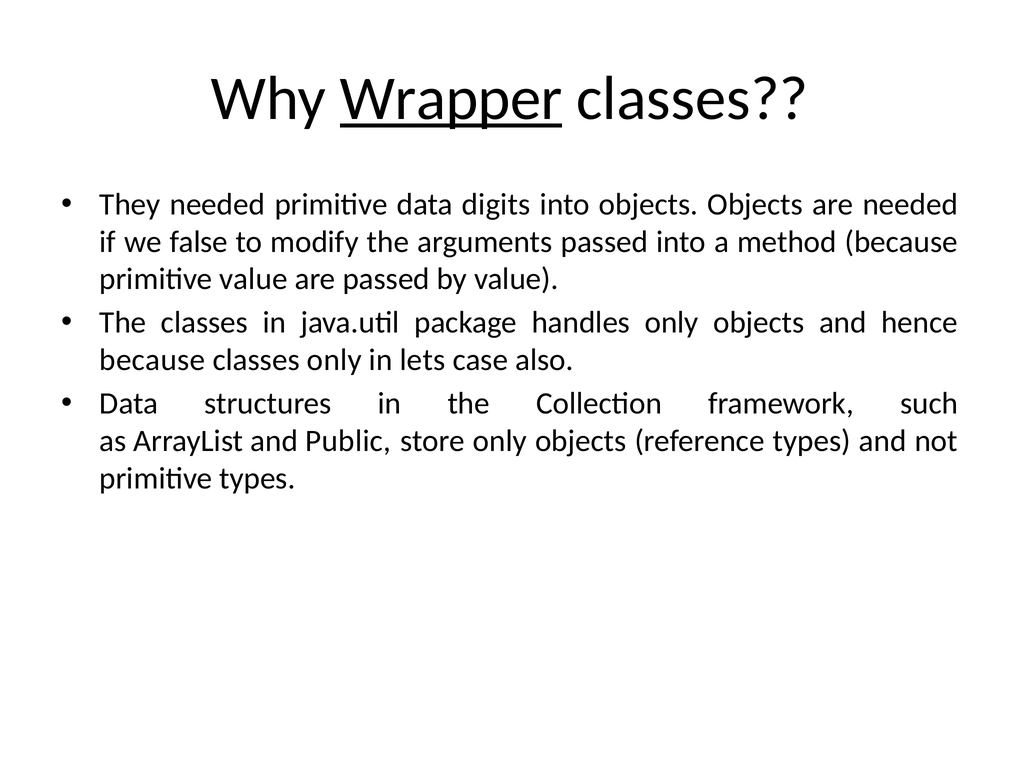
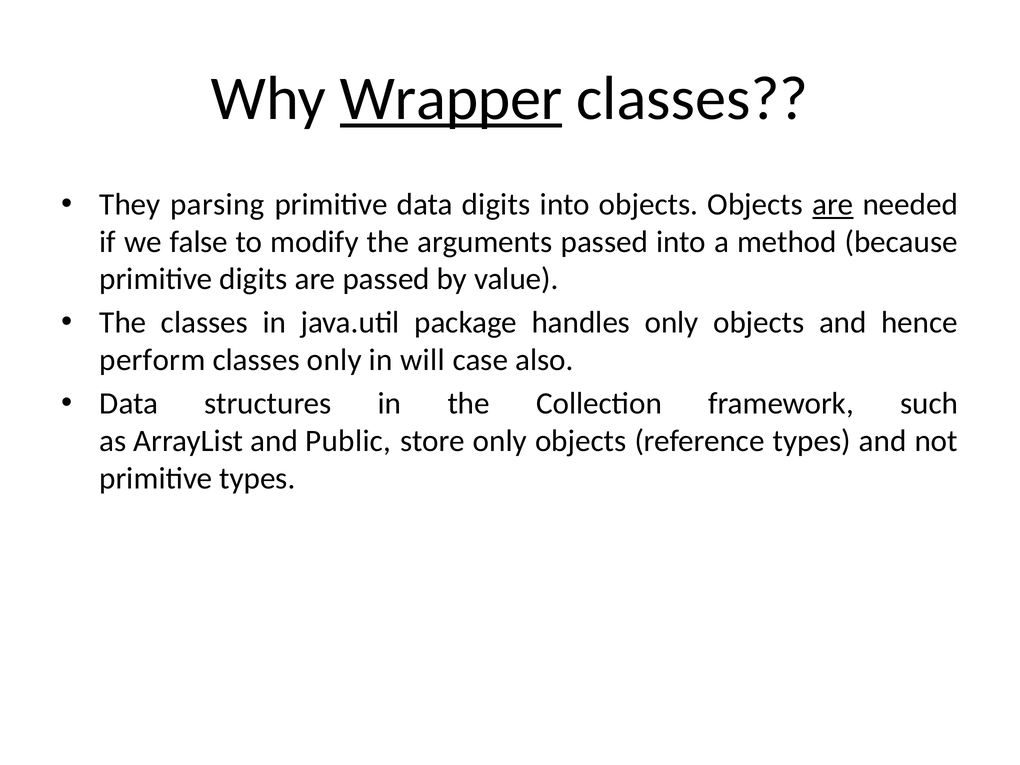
They needed: needed -> parsing (217, 204)
are underline: none -> present (833, 204)
primitive value: value -> digits (253, 279)
because: because -> perform (152, 360)
lets: lets -> will (422, 360)
